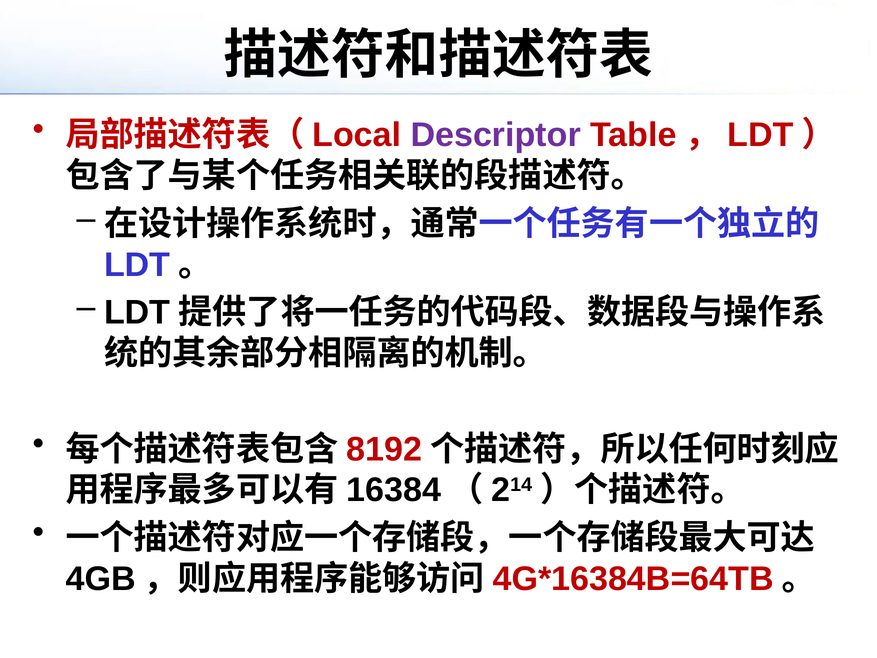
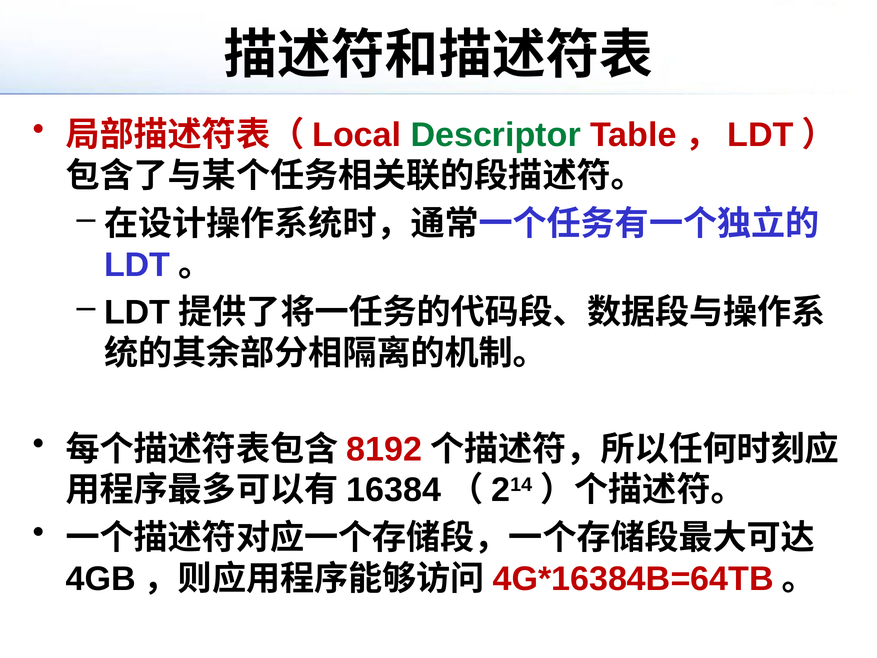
Descriptor colour: purple -> green (496, 135)
